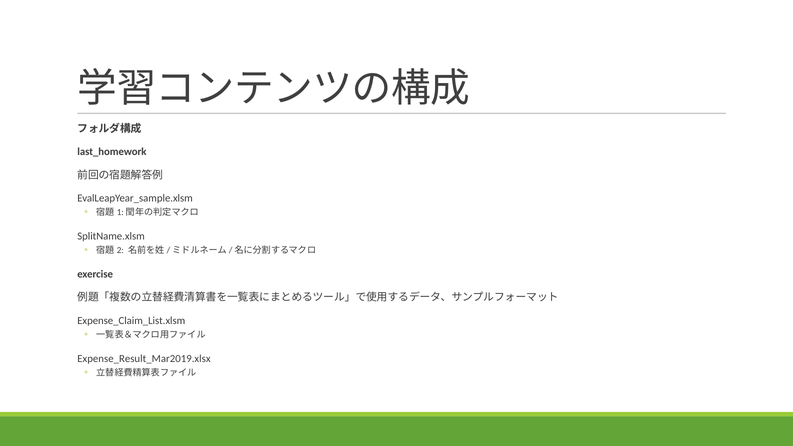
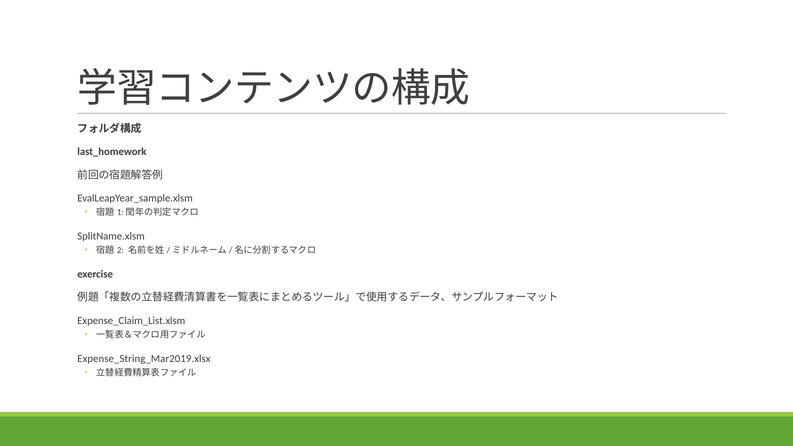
Expense_Result_Mar2019.xlsx: Expense_Result_Mar2019.xlsx -> Expense_String_Mar2019.xlsx (144, 359)
